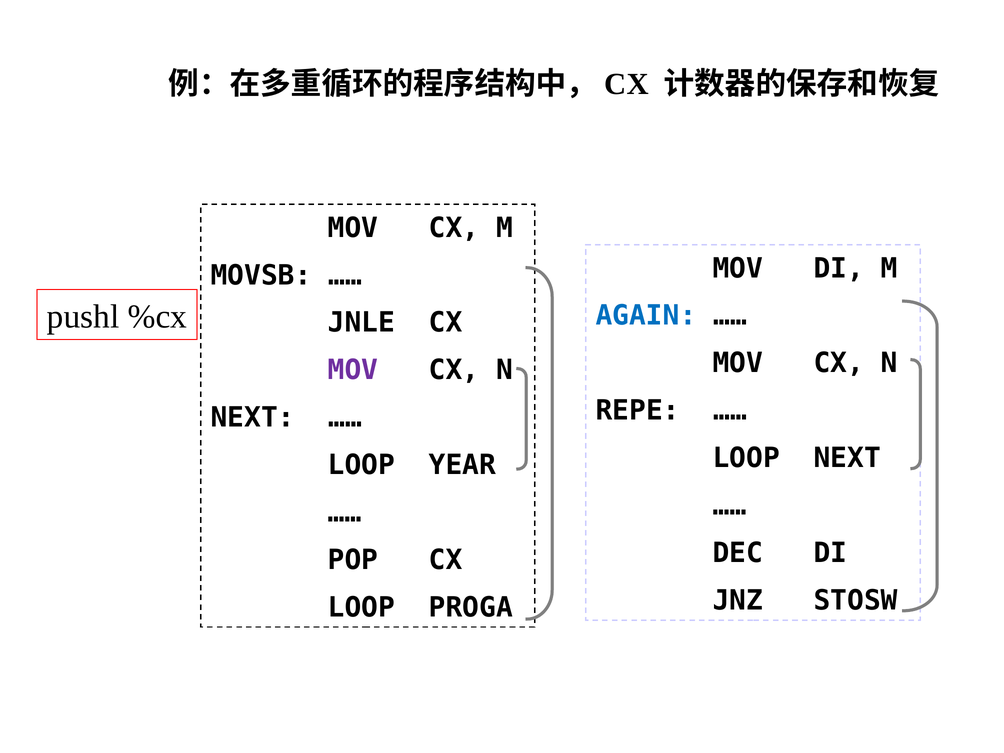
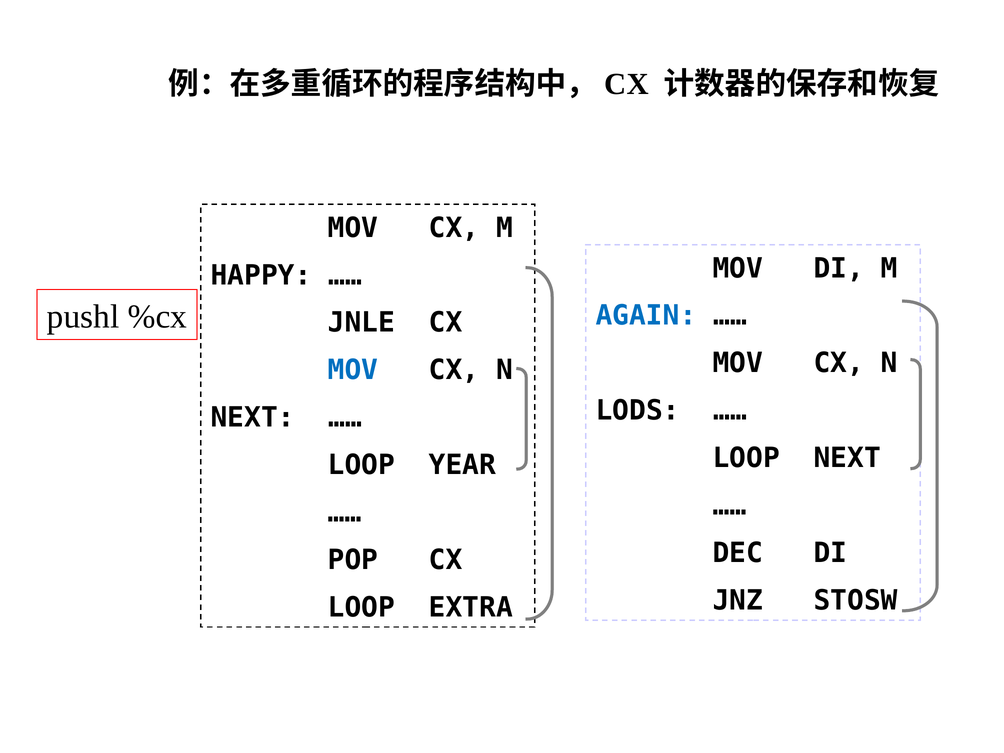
MOVSB: MOVSB -> HAPPY (261, 275)
MOV colour: purple -> blue (353, 370)
REPE: REPE -> LODS (638, 411)
PROGA: PROGA -> EXTRA (471, 607)
